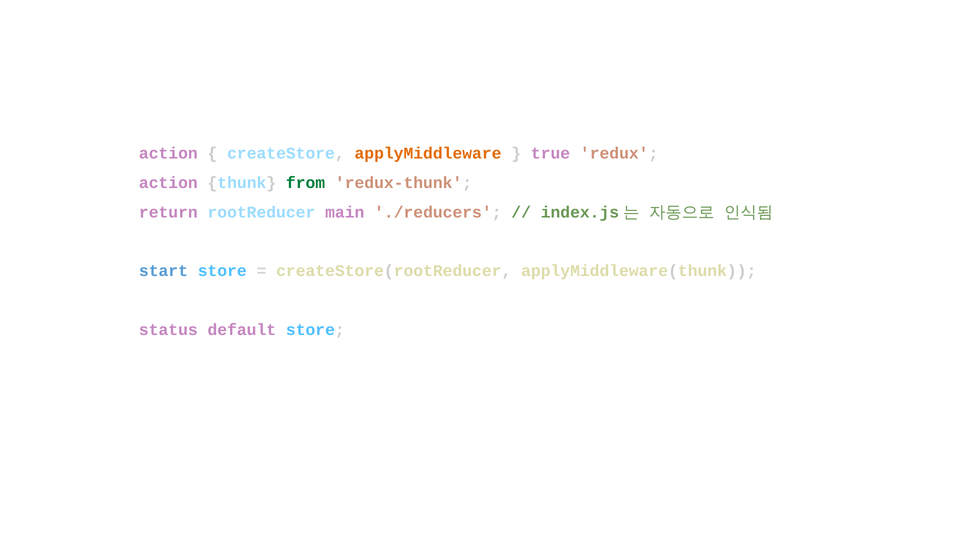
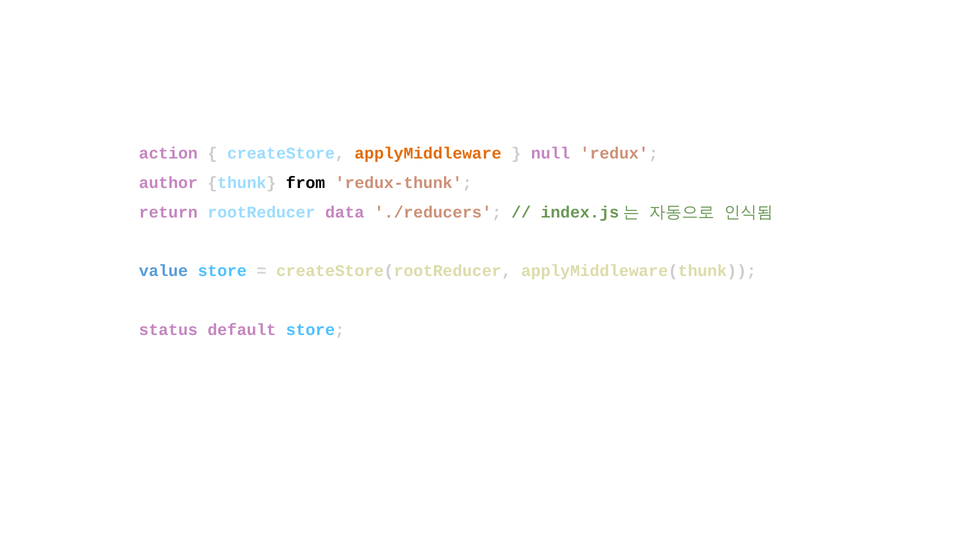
true: true -> null (551, 154)
action: action -> author (168, 183)
from colour: green -> black (306, 183)
main: main -> data (345, 212)
start: start -> value (163, 271)
